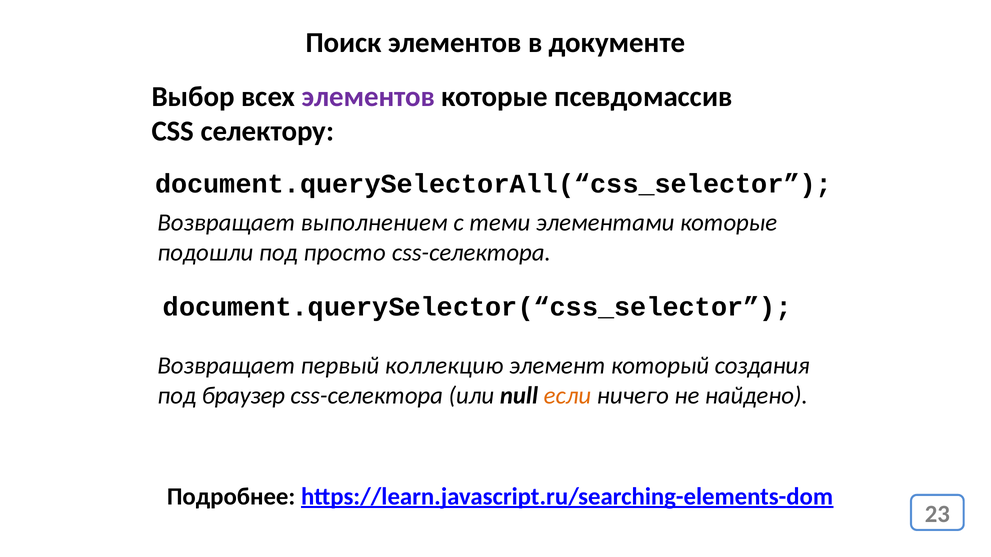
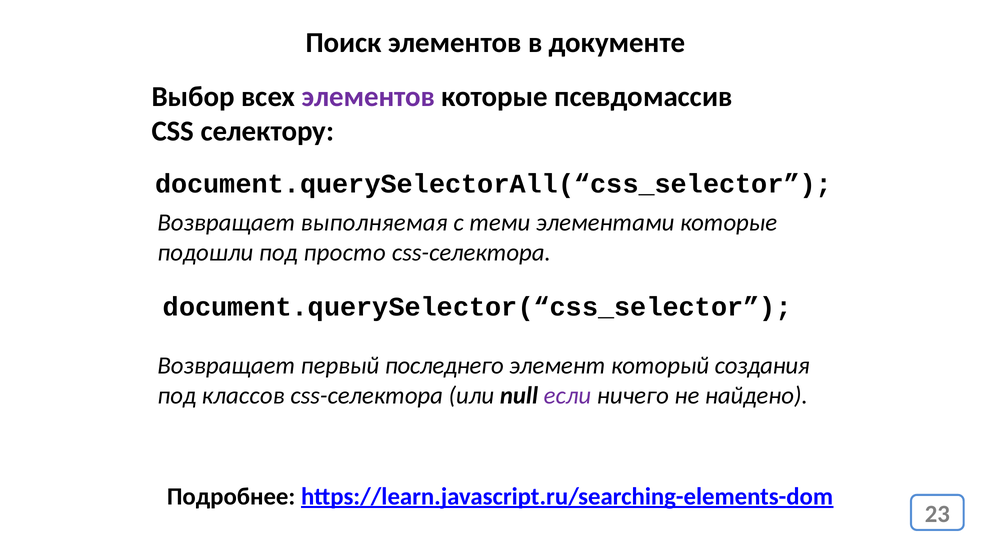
выполнением: выполнением -> выполняемая (374, 223)
коллекцию: коллекцию -> последнего (444, 366)
браузер: браузер -> классов (243, 396)
если colour: orange -> purple (567, 396)
